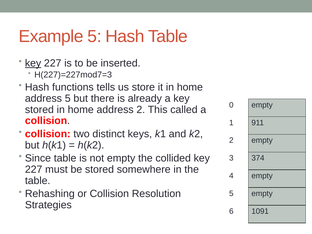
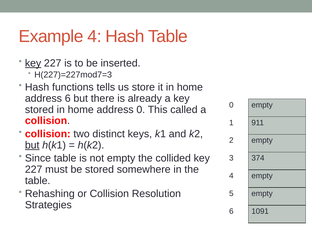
Example 5: 5 -> 4 (95, 36)
address 5: 5 -> 6 (68, 98)
address 2: 2 -> 0 (141, 110)
but underline: none -> present (32, 145)
